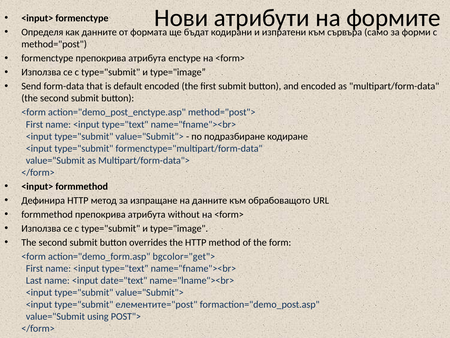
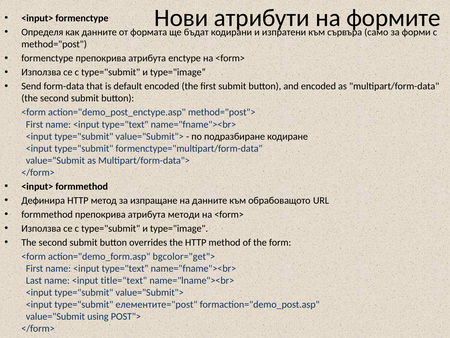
without: without -> методи (184, 214)
date="text: date="text -> title="text (124, 280)
